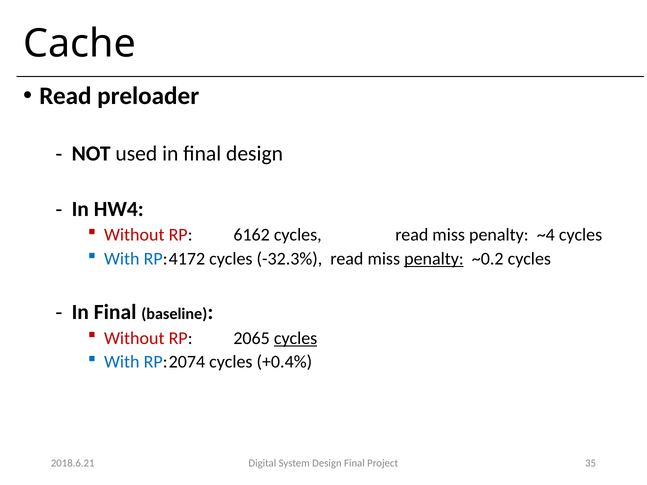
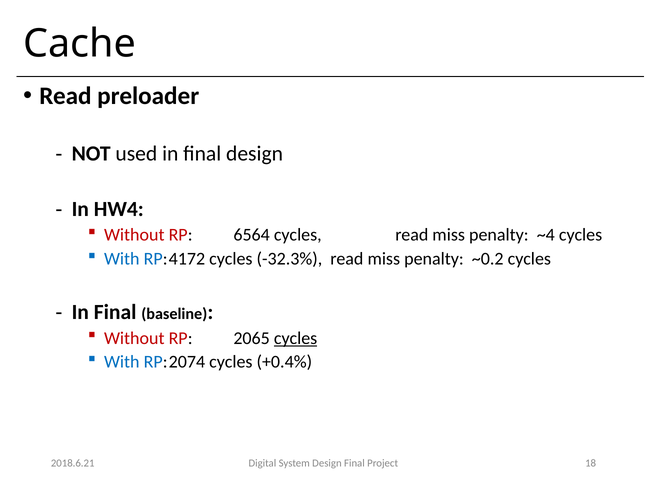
6162: 6162 -> 6564 (252, 235)
penalty underline: present -> none (434, 259)
35: 35 -> 18 (591, 463)
